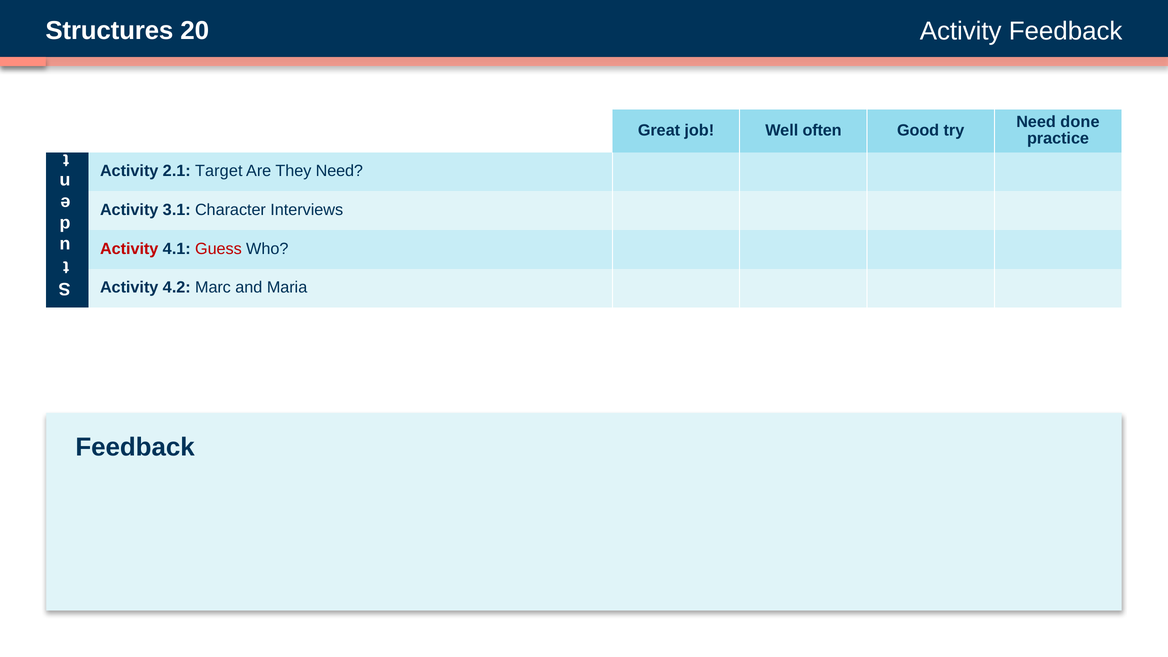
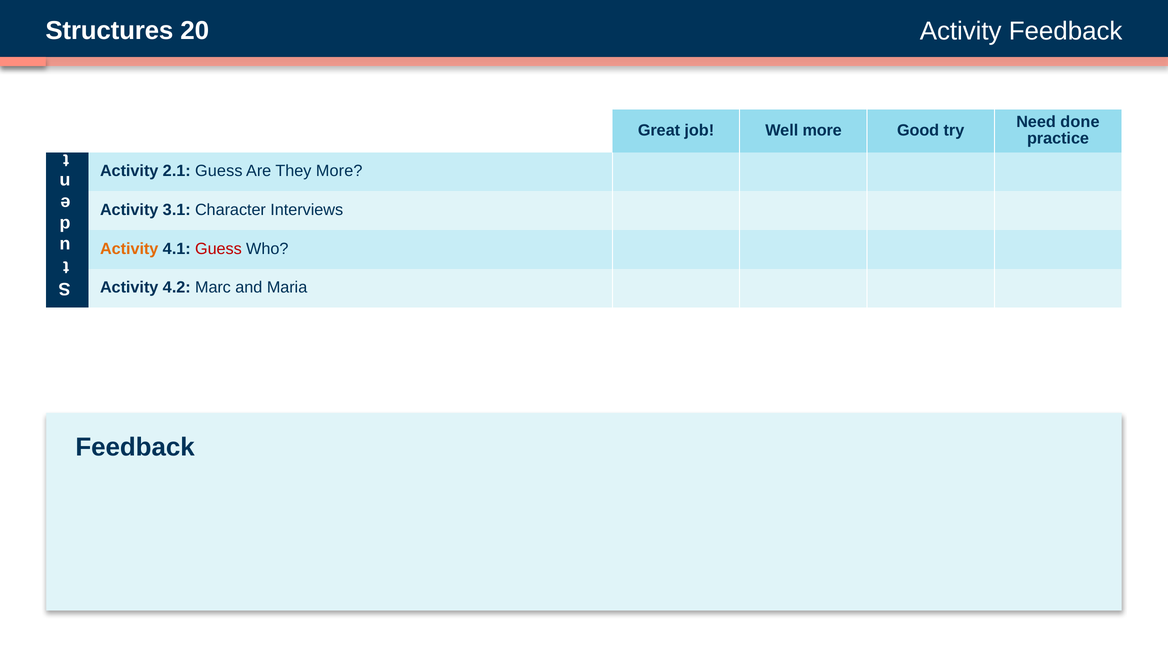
Well often: often -> more (822, 130)
2.1 Target: Target -> Guess (219, 171)
They Need: Need -> More (339, 171)
Activity colour: red -> orange (129, 249)
